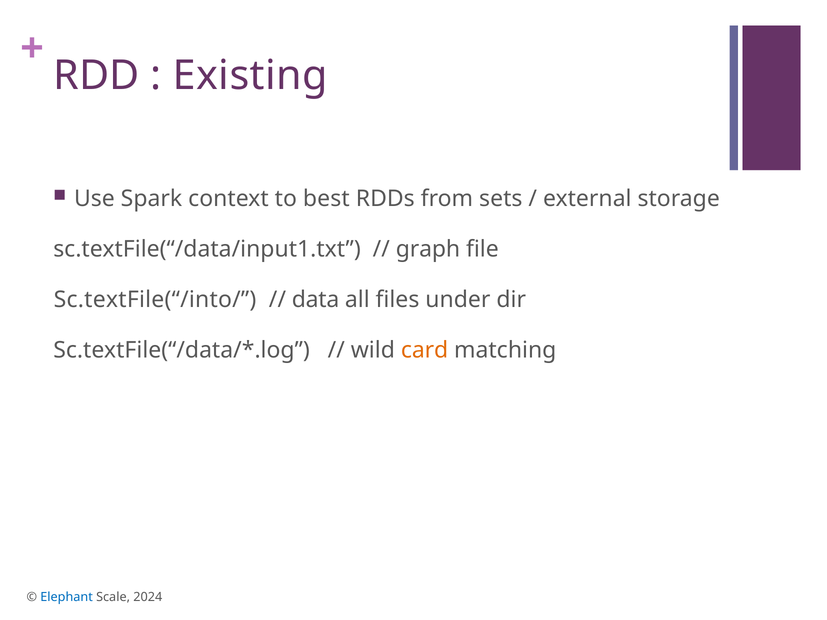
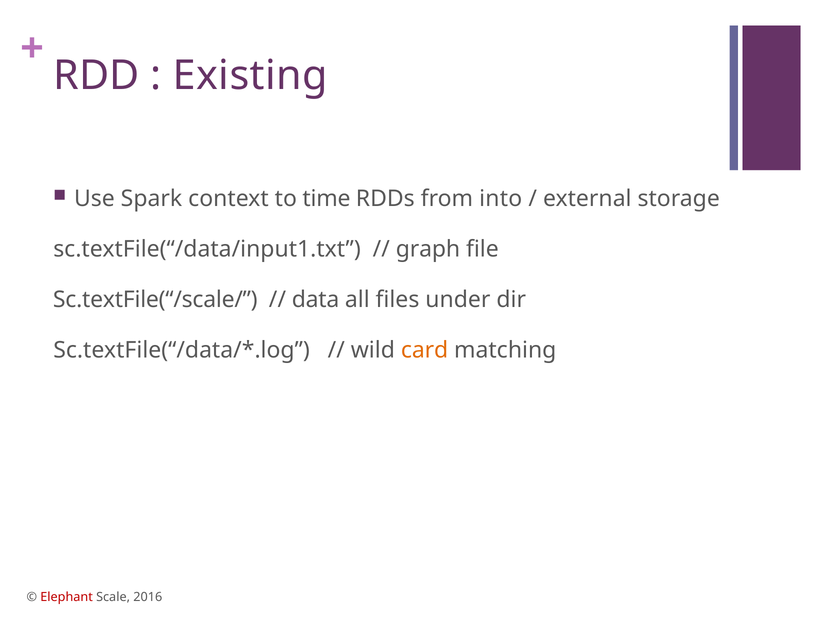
best: best -> time (326, 199)
sets: sets -> into (501, 199)
Sc.textFile(“/into/: Sc.textFile(“/into/ -> Sc.textFile(“/scale/ (155, 300)
Elephant colour: blue -> red (67, 597)
2024: 2024 -> 2016 (148, 597)
